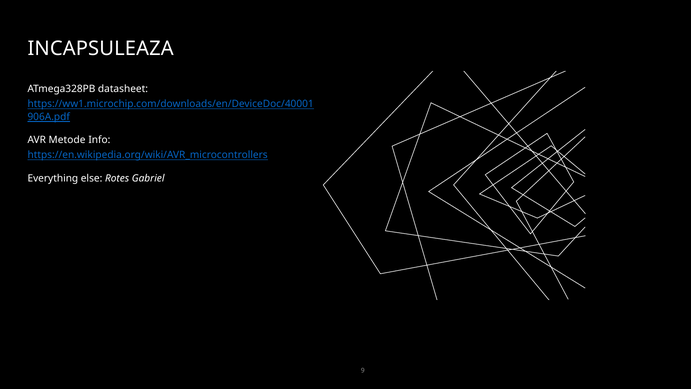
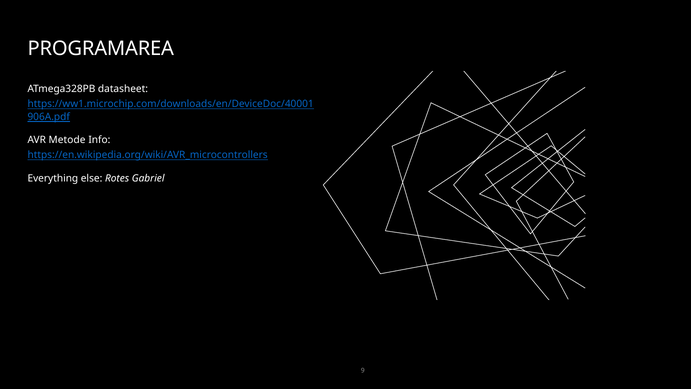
INCAPSULEAZA: INCAPSULEAZA -> PROGRAMAREA (101, 48)
